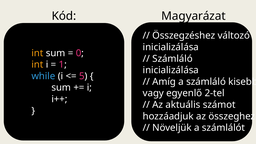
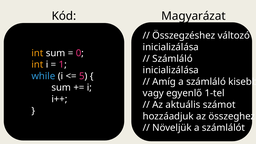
2-tel: 2-tel -> 1-tel (215, 93)
